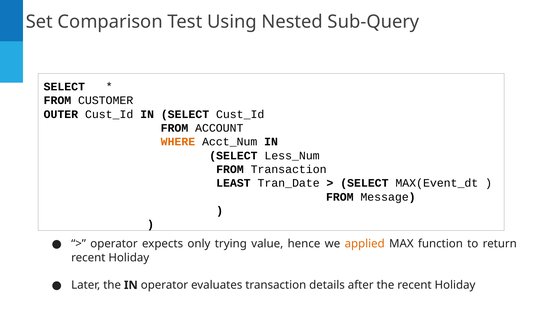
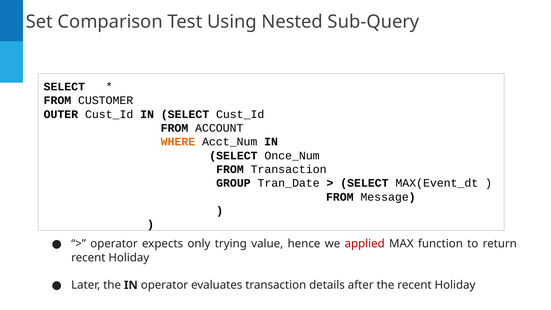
Less_Num: Less_Num -> Once_Num (292, 156)
LEAST: LEAST -> GROUP (233, 183)
applied colour: orange -> red (365, 244)
